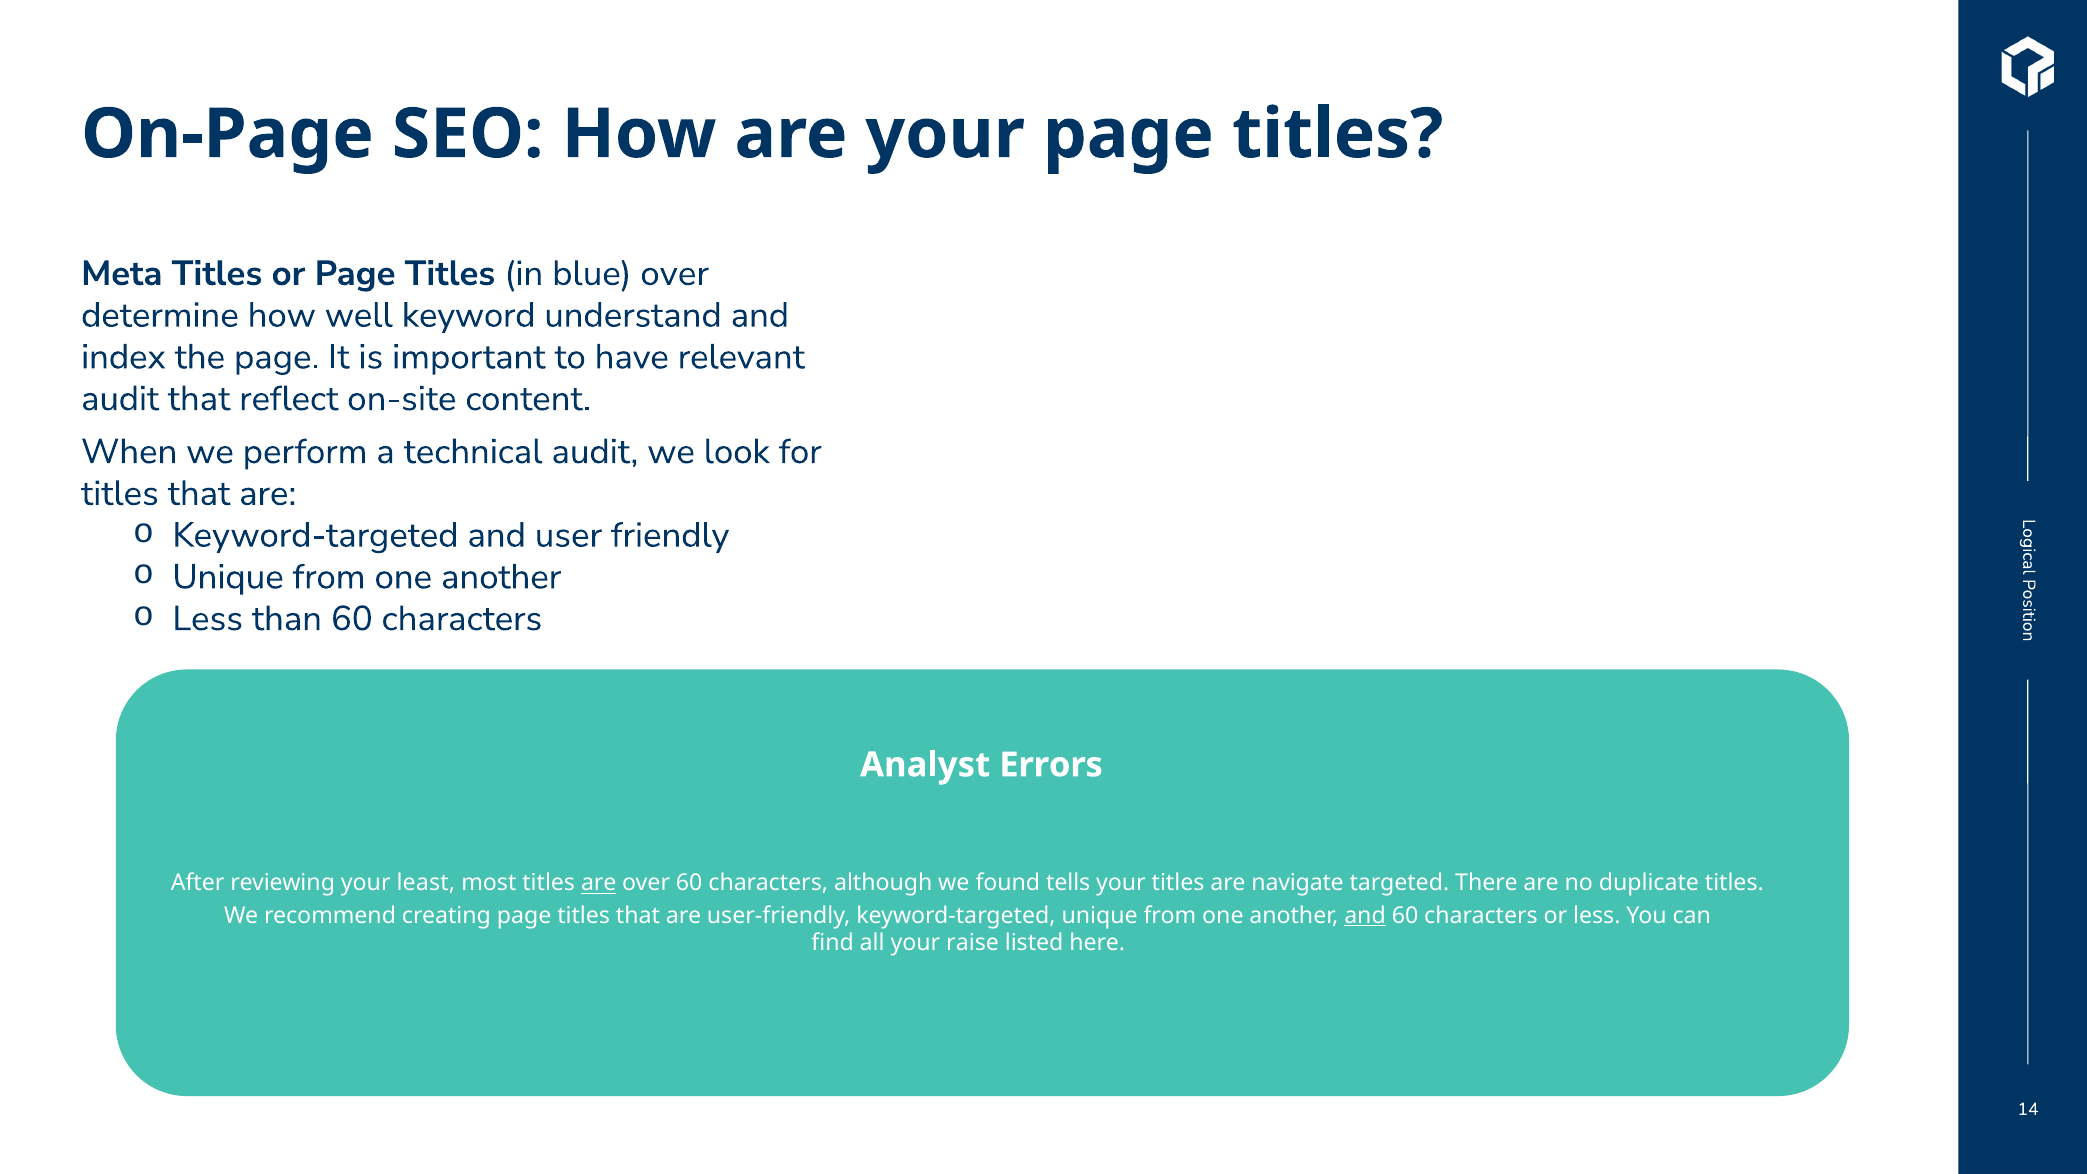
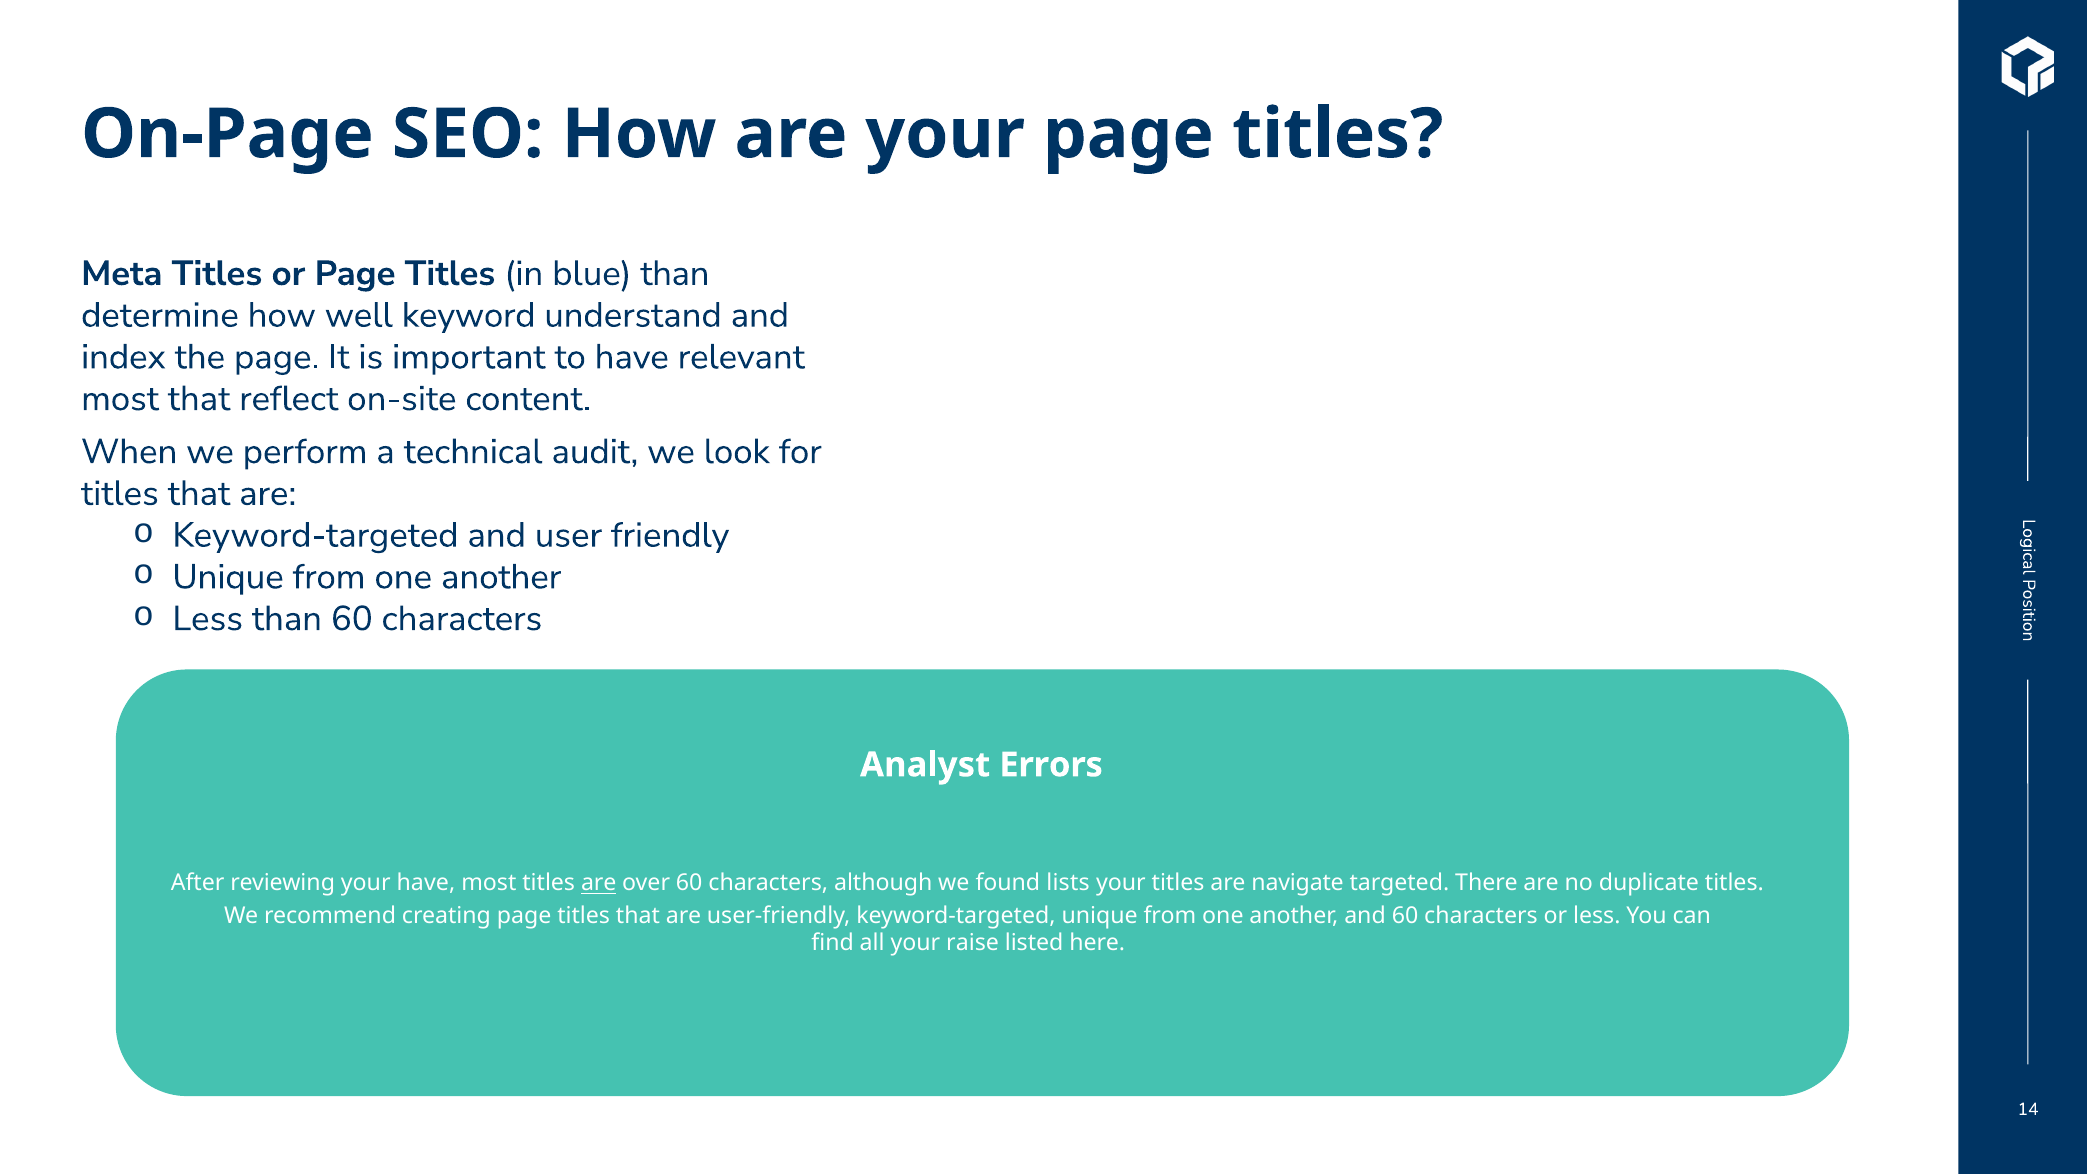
blue over: over -> than (675, 273)
audit: audit -> most (120, 399)
your least: least -> have (426, 883)
tells: tells -> lists (1068, 883)
and underline: present -> none (1365, 915)
